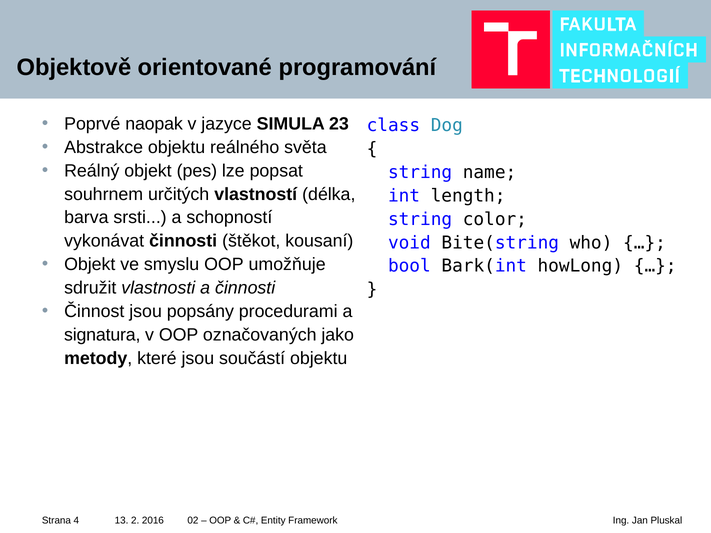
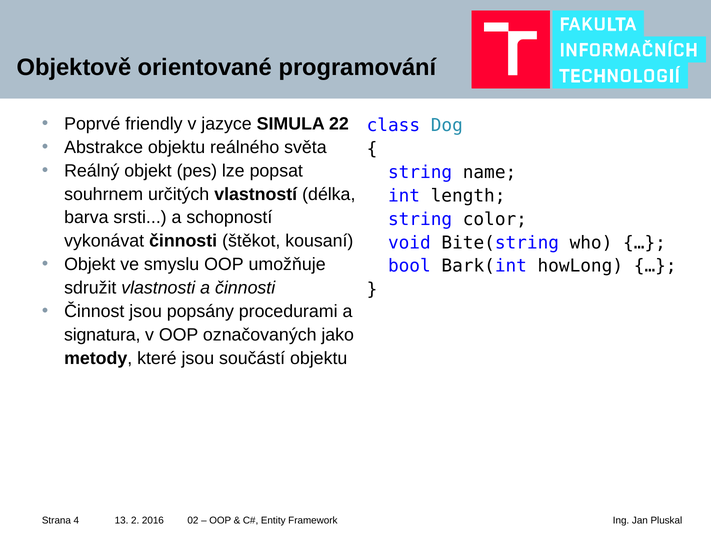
naopak: naopak -> friendly (154, 124)
23: 23 -> 22 (339, 124)
